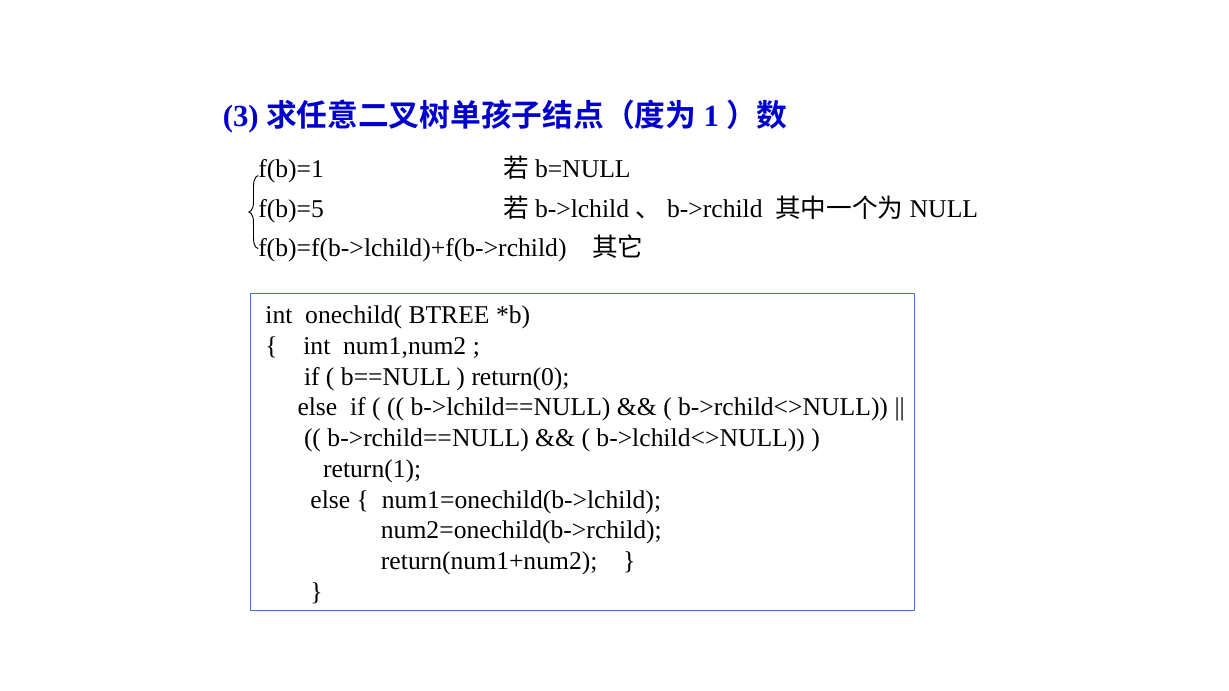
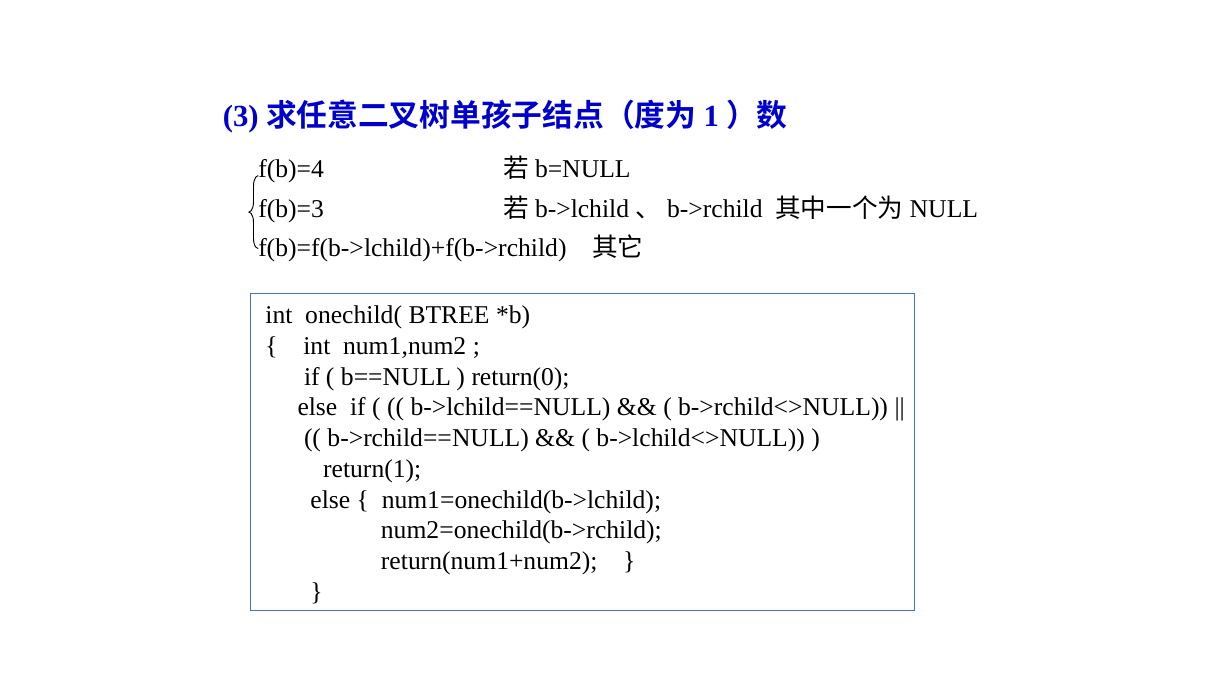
f(b)=1: f(b)=1 -> f(b)=4 (291, 169)
f(b)=5: f(b)=5 -> f(b)=3 (291, 209)
